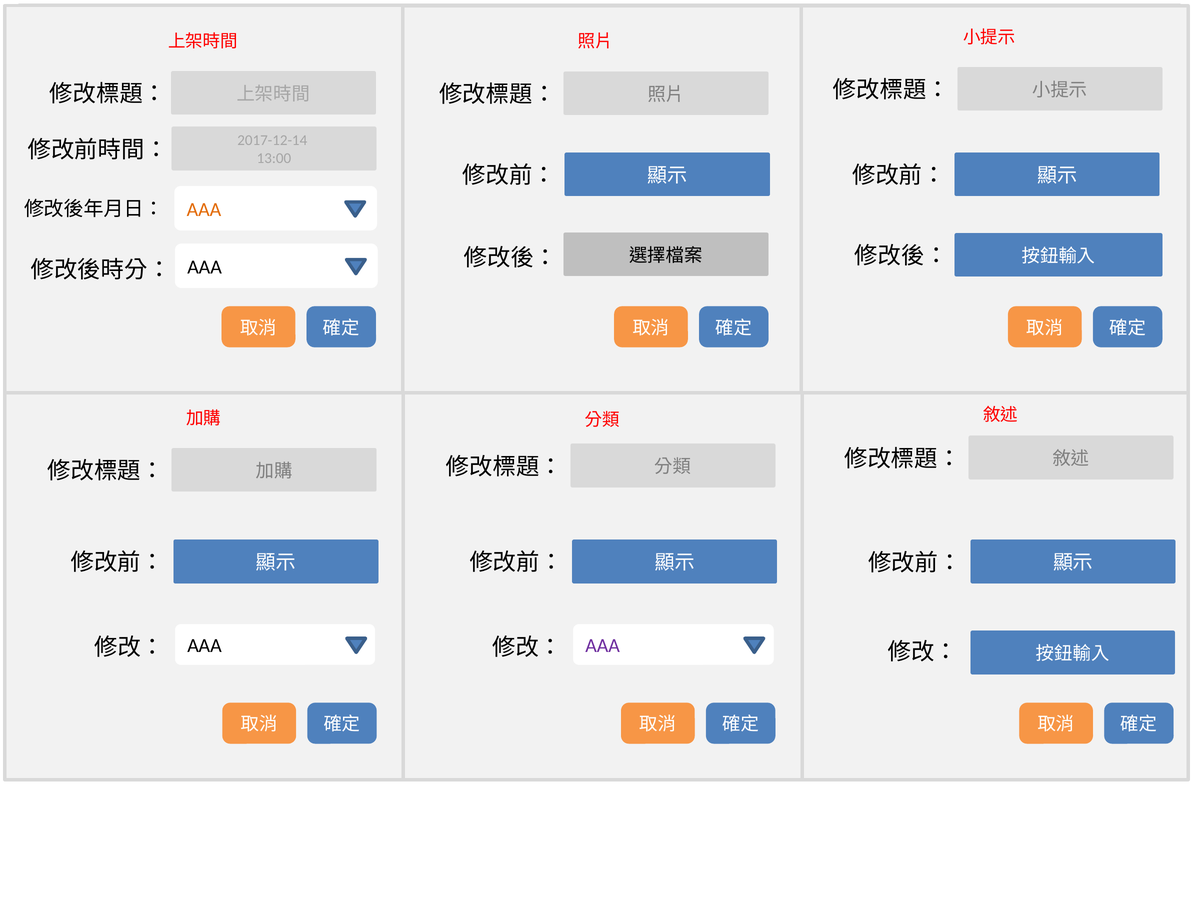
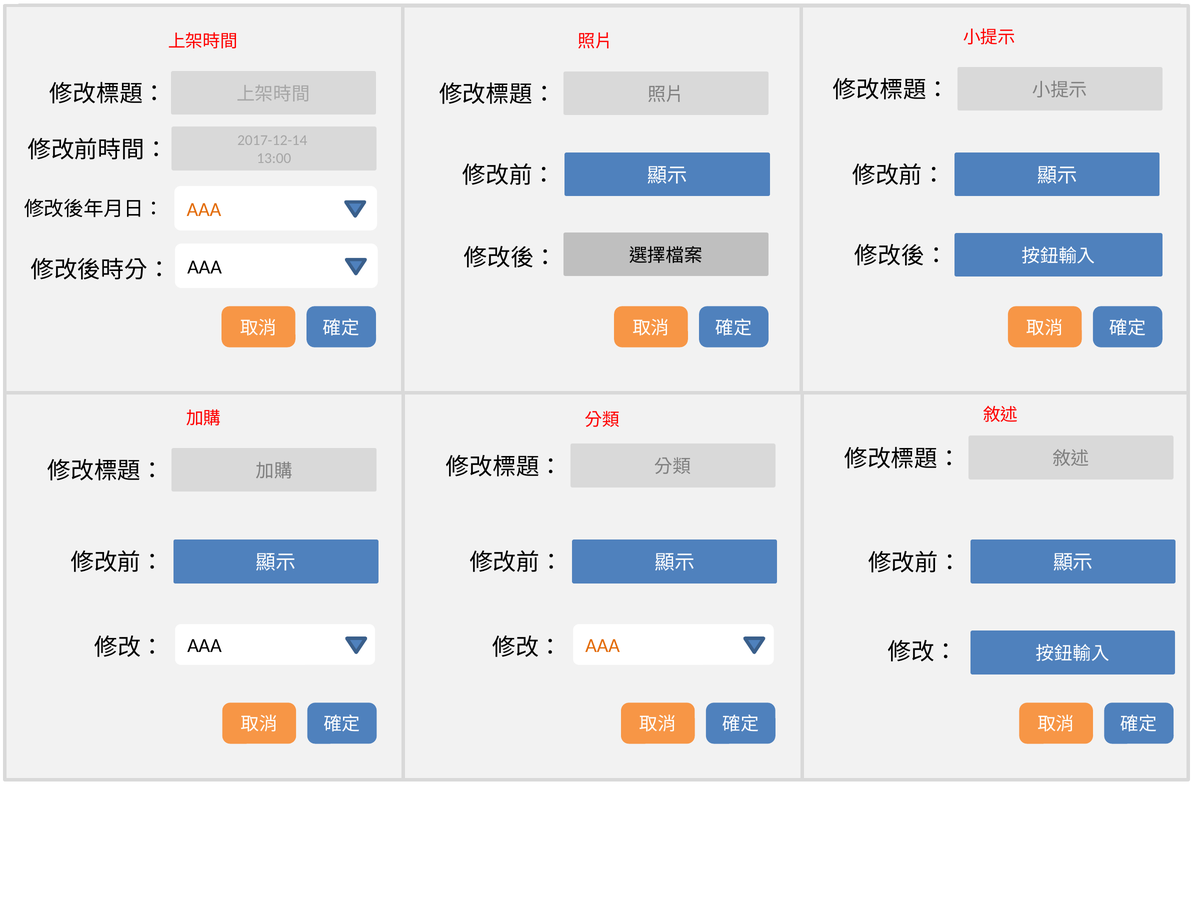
AAA colour: purple -> orange (603, 646)
